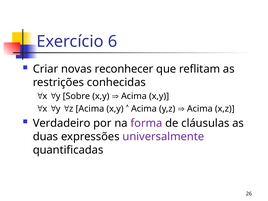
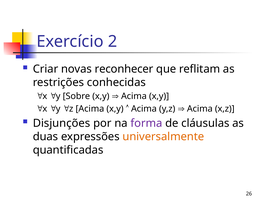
6: 6 -> 2 (113, 42)
Verdadeiro: Verdadeiro -> Disjunções (62, 123)
universalmente colour: purple -> orange (163, 137)
